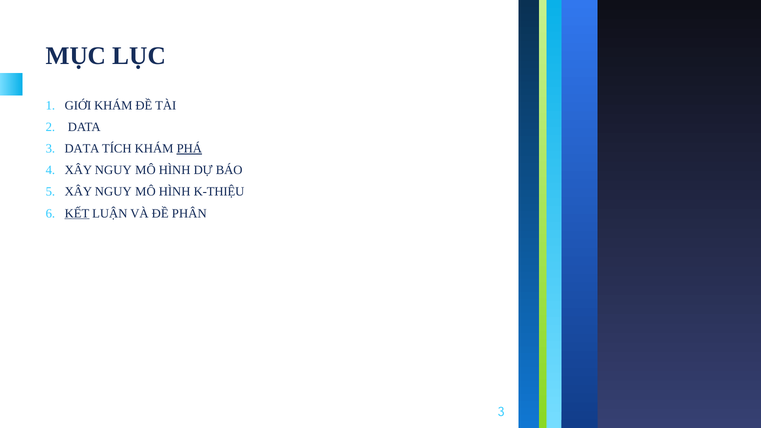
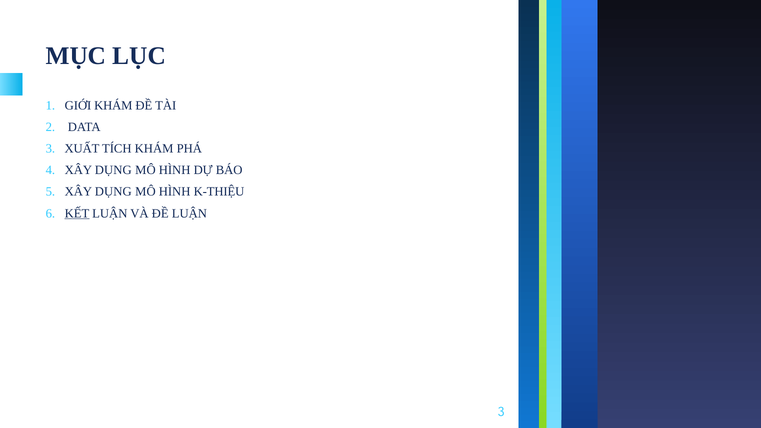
3 DATA: DATA -> XUẤT (82, 149)
PHÁ underline: present -> none (189, 149)
NGUY: NGUY -> DỤNG (113, 170)
NGUY: NGUY -> DỤNG (113, 192)
ĐỀ PHÂN: PHÂN -> LUẬN (189, 213)
